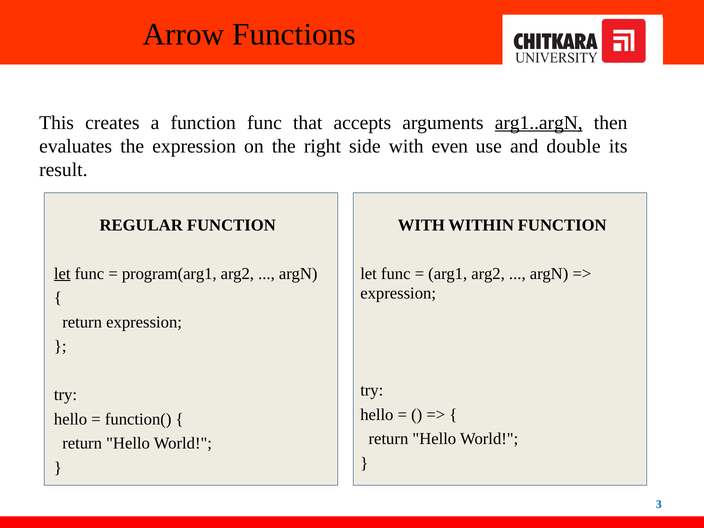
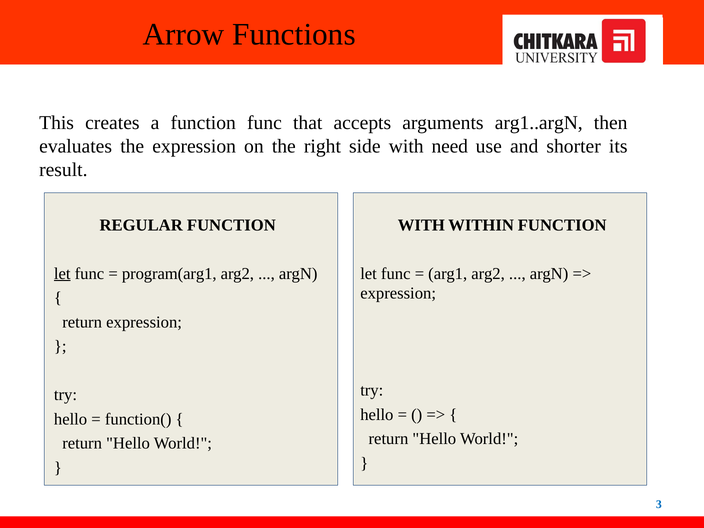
arg1..argN underline: present -> none (539, 123)
even: even -> need (450, 146)
double: double -> shorter (574, 146)
